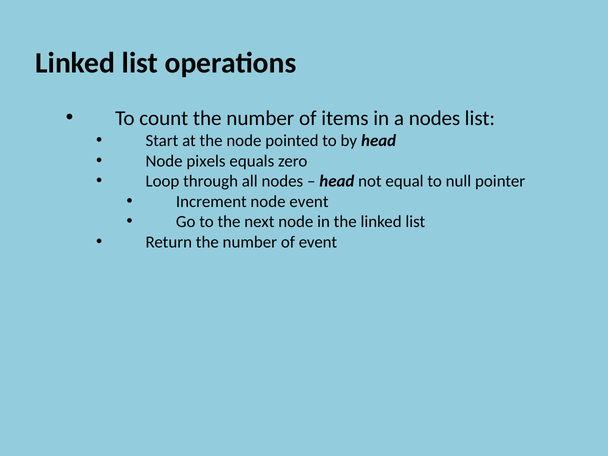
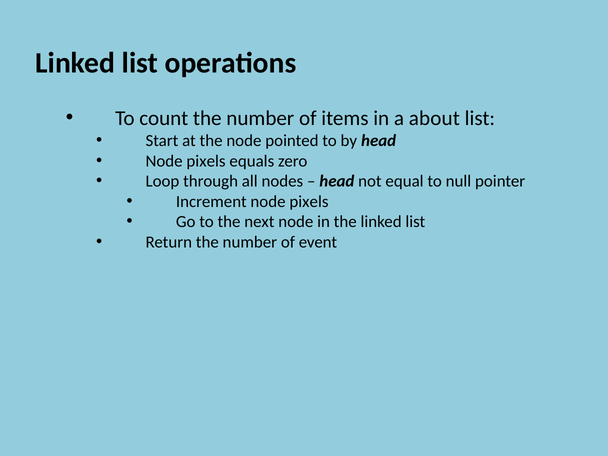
a nodes: nodes -> about (434, 118)
Increment node event: event -> pixels (309, 201)
